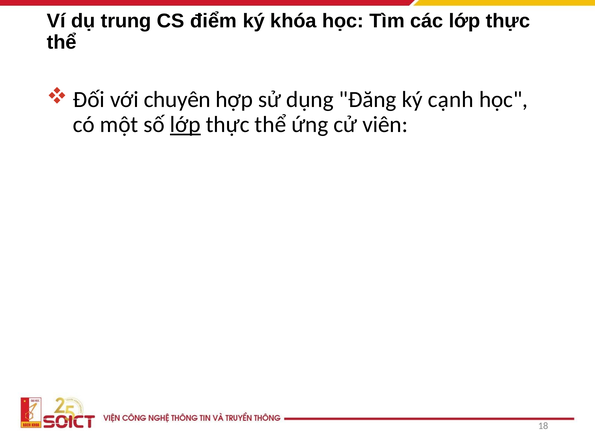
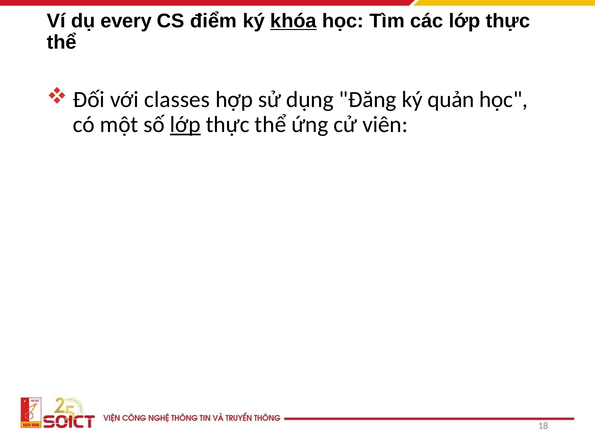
trung: trung -> every (126, 21)
khóa underline: none -> present (293, 21)
chuyên: chuyên -> classes (177, 100)
cạnh: cạnh -> quản (451, 100)
